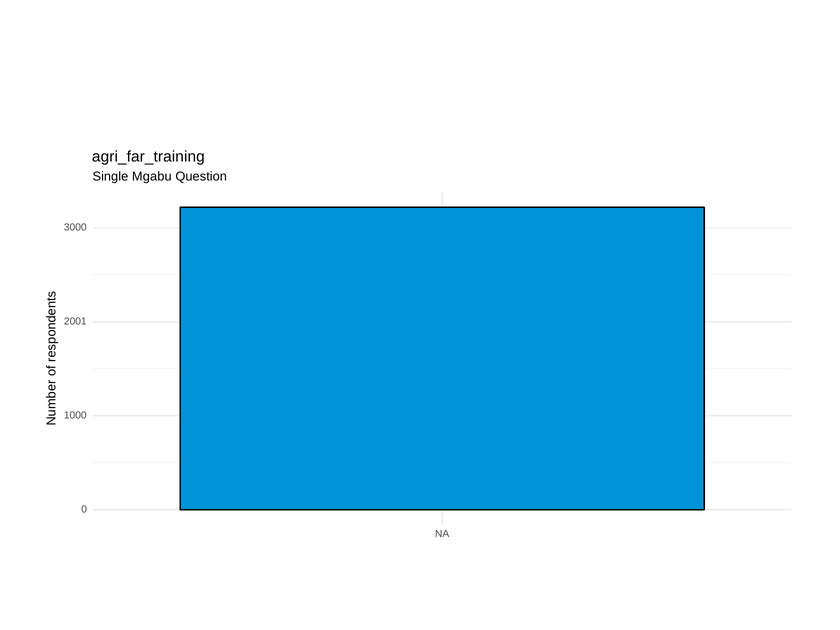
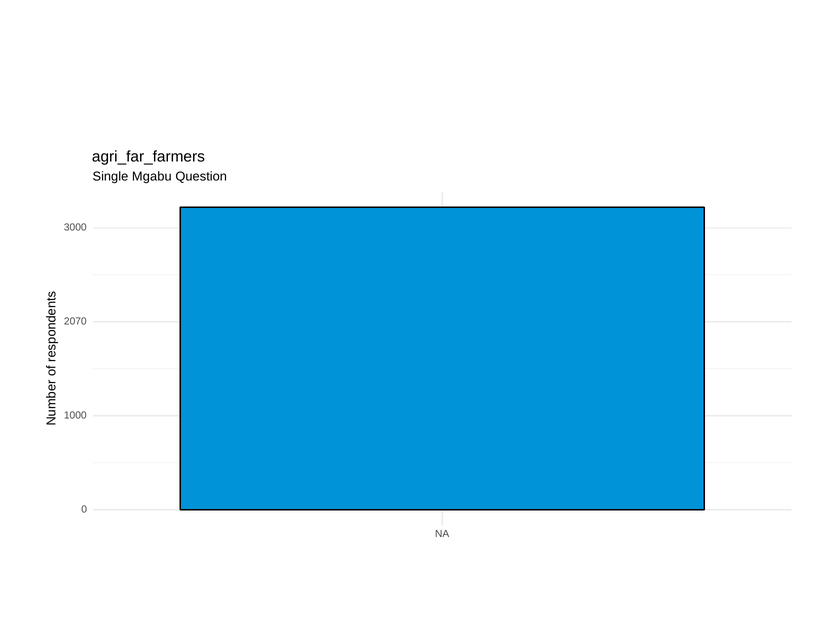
agri_far_training: agri_far_training -> agri_far_farmers (148, 157)
2001: 2001 -> 2070 (75, 321)
